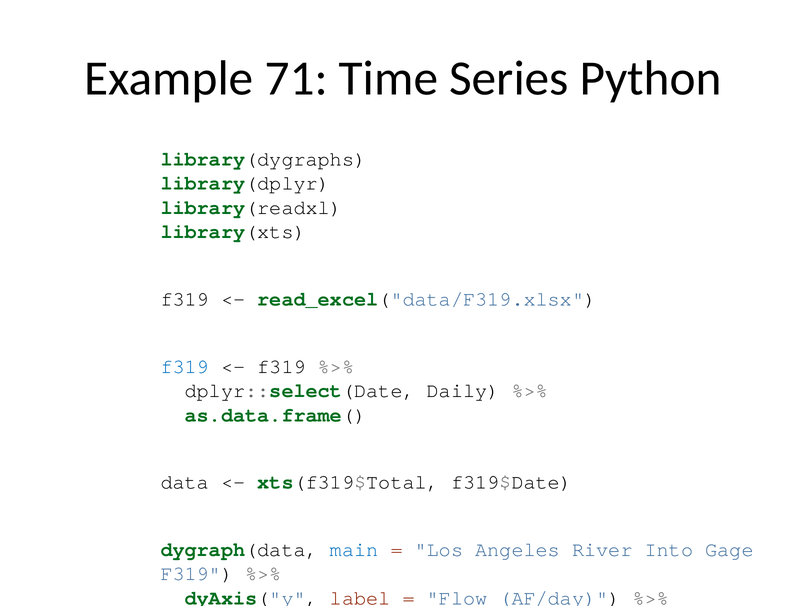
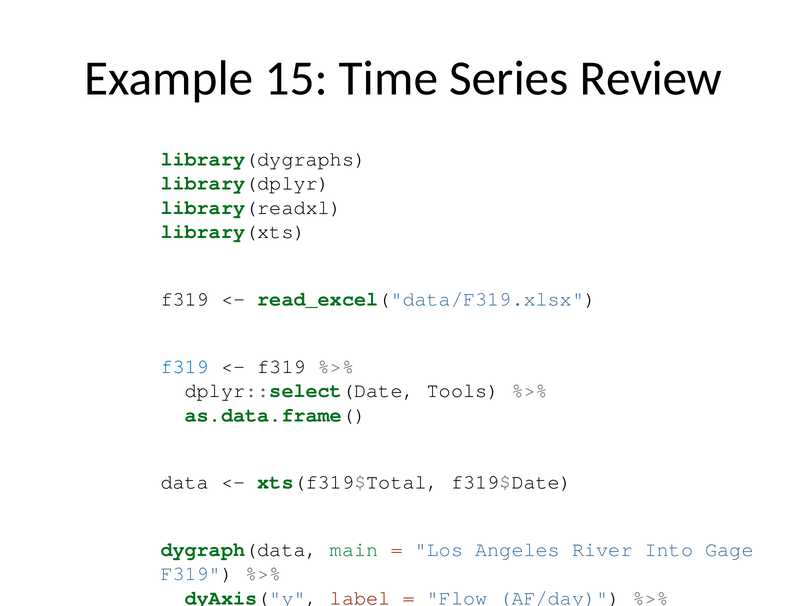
71: 71 -> 15 (296, 78)
Python: Python -> Review (651, 78)
Daily: Daily -> Tools (463, 390)
main colour: blue -> green (354, 549)
